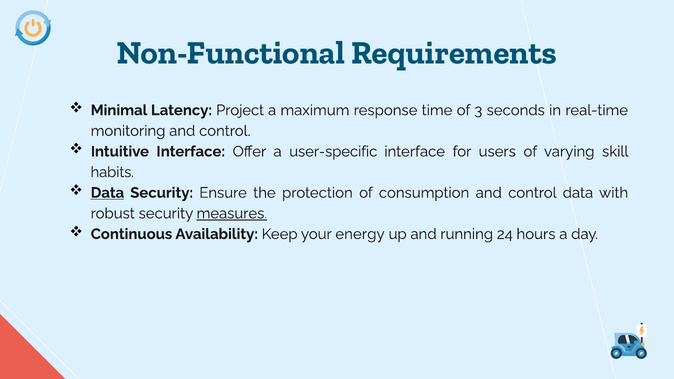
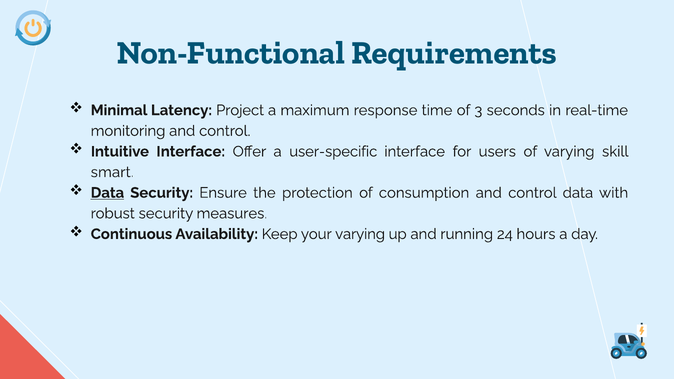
habits: habits -> smart (112, 172)
measures underline: present -> none (232, 214)
your energy: energy -> varying (360, 234)
